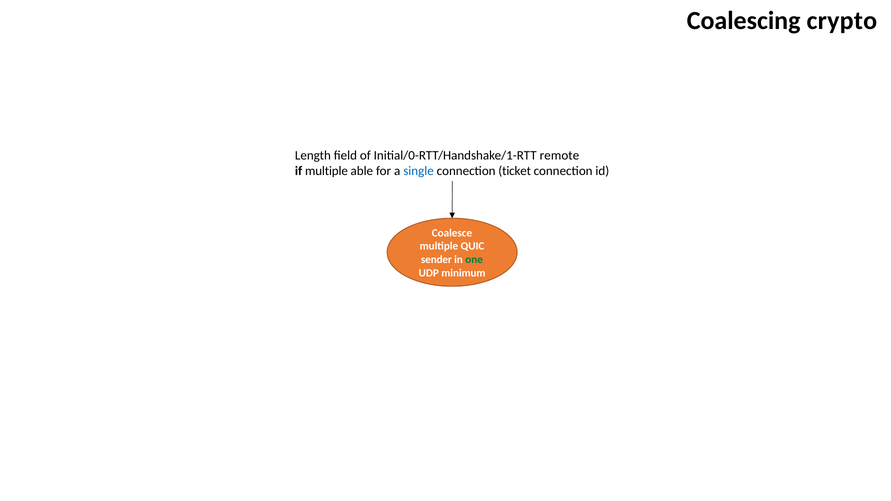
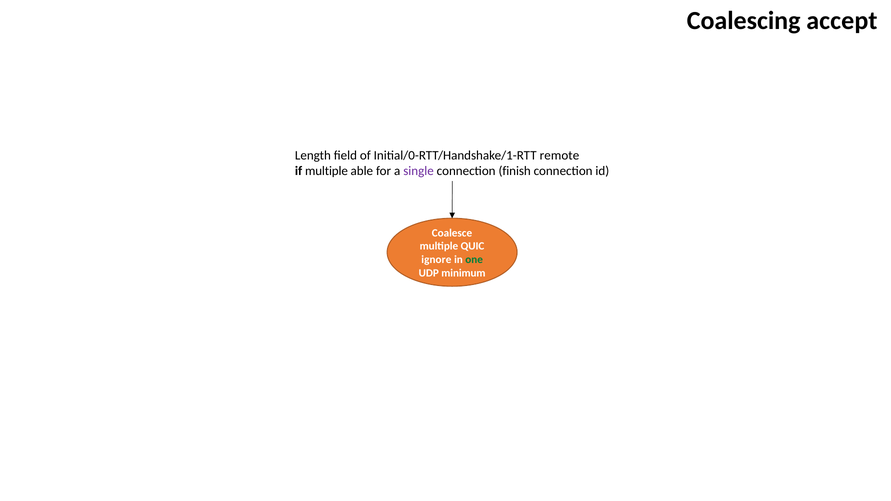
crypto: crypto -> accept (842, 21)
single colour: blue -> purple (419, 171)
ticket: ticket -> finish (515, 171)
sender: sender -> ignore (436, 260)
